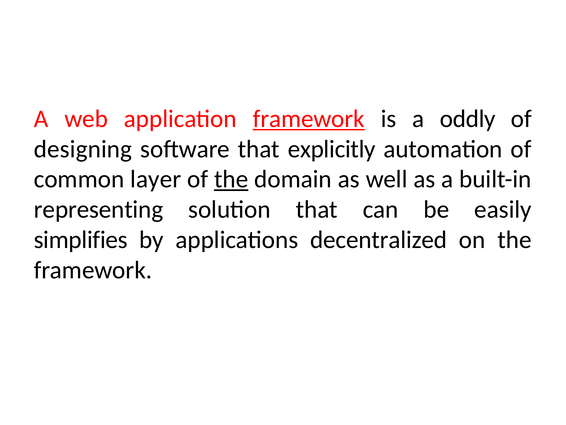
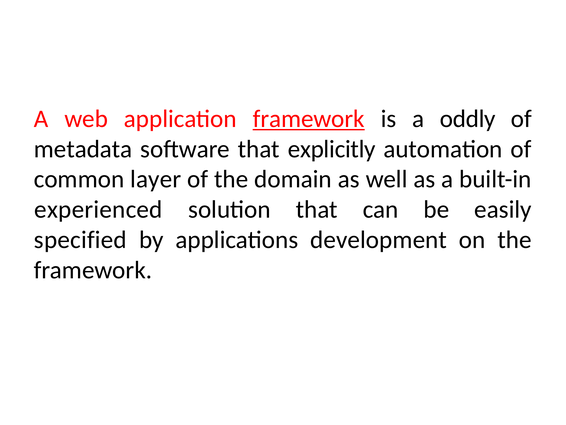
designing: designing -> metadata (83, 149)
the underline: present -> none (231, 179)
representing: representing -> experienced (98, 209)
simplifies: simplifies -> specified (80, 240)
decentralized: decentralized -> development (379, 240)
